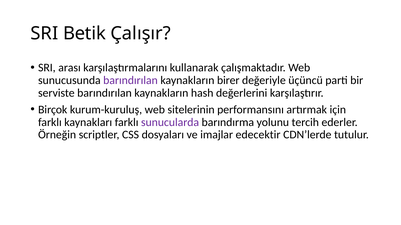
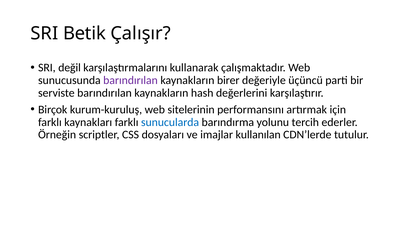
arası: arası -> değil (70, 68)
sunucularda colour: purple -> blue (170, 123)
edecektir: edecektir -> kullanılan (258, 135)
